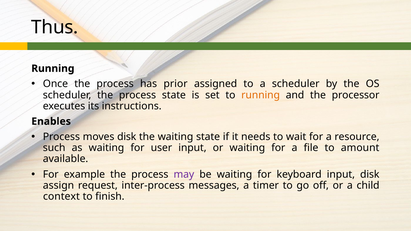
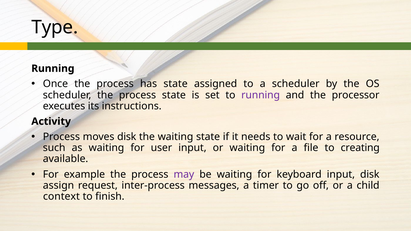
Thus: Thus -> Type (55, 27)
has prior: prior -> state (176, 84)
running colour: orange -> purple (261, 95)
Enables: Enables -> Activity (51, 122)
amount: amount -> creating (360, 148)
